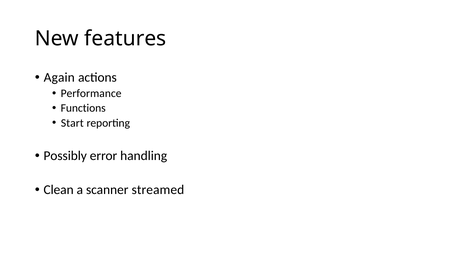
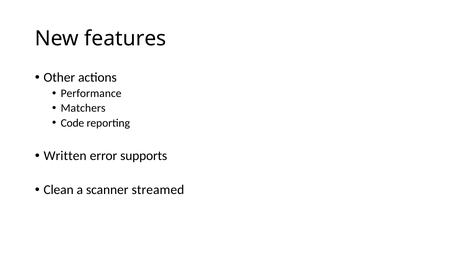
Again: Again -> Other (59, 77)
Functions: Functions -> Matchers (83, 108)
Start: Start -> Code (72, 123)
Possibly: Possibly -> Written (65, 156)
handling: handling -> supports (144, 156)
